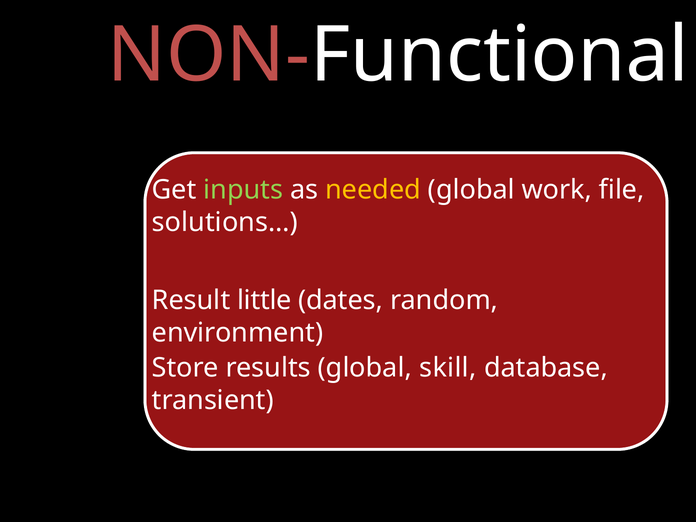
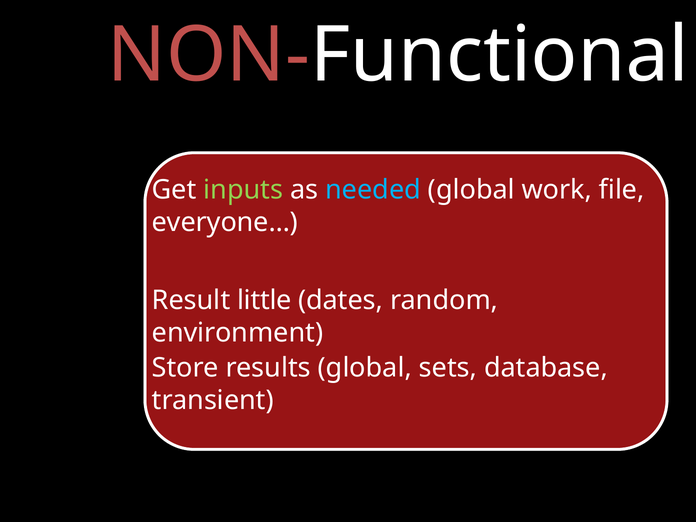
needed colour: yellow -> light blue (373, 190)
solutions…: solutions… -> everyone… (225, 222)
skill: skill -> sets (448, 368)
